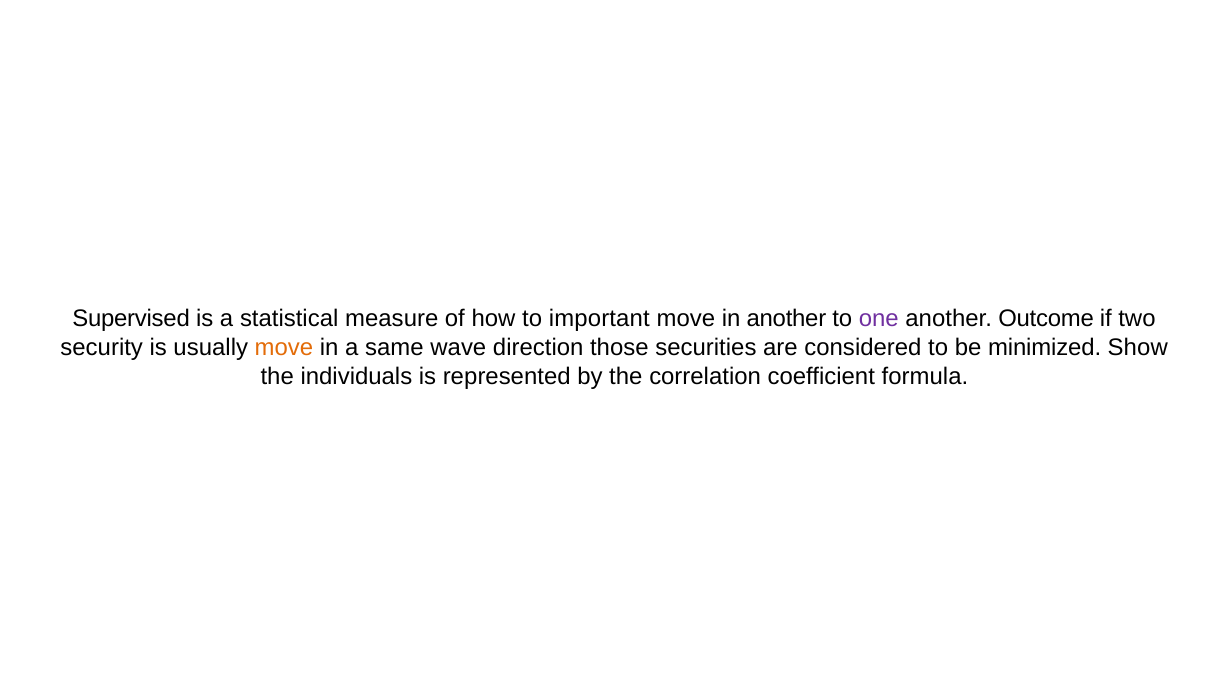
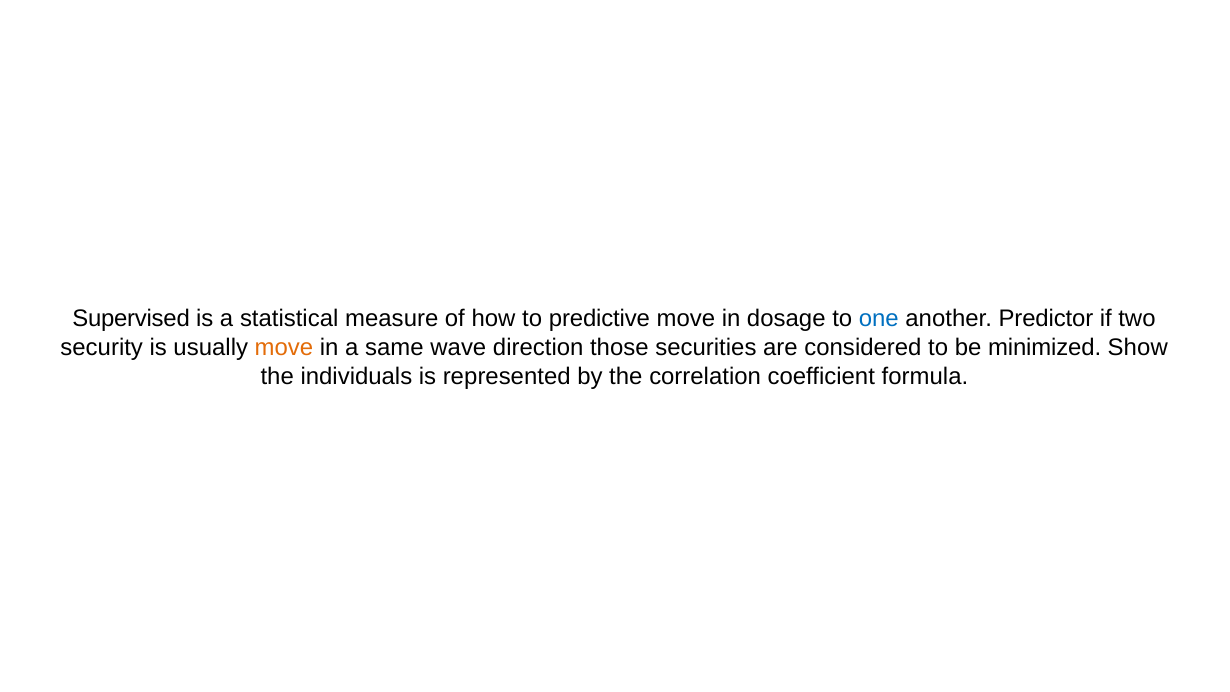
important: important -> predictive (599, 319)
in another: another -> dosage (786, 319)
one colour: purple -> blue (879, 319)
Outcome: Outcome -> Predictor (1046, 319)
